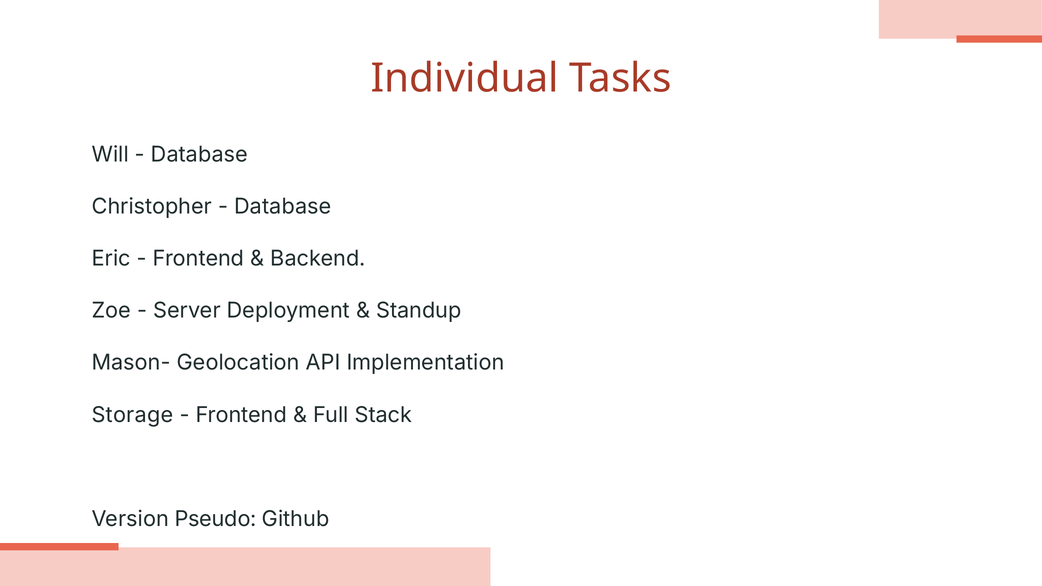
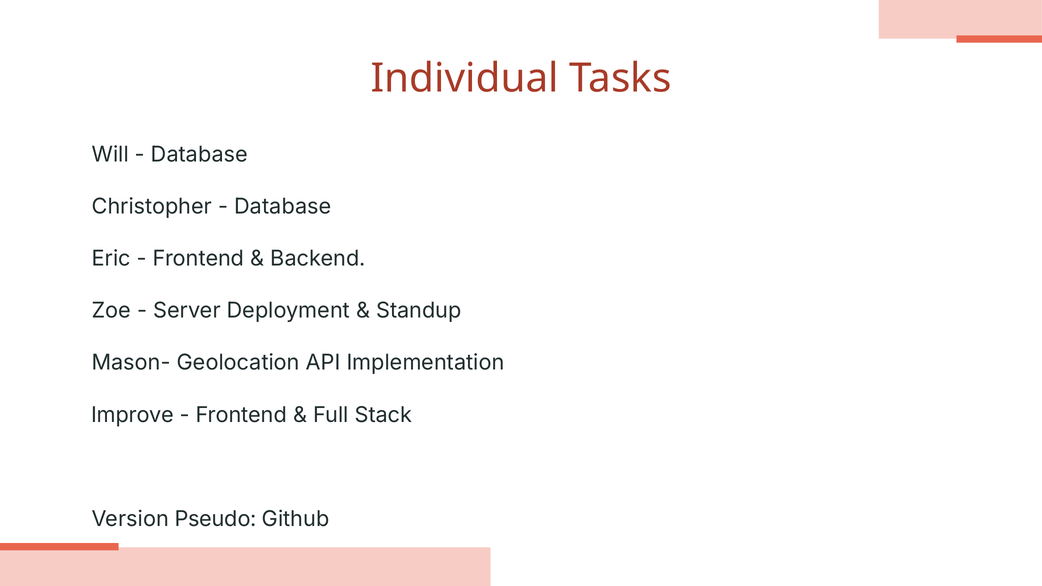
Storage: Storage -> Improve (133, 415)
